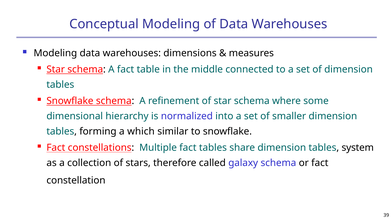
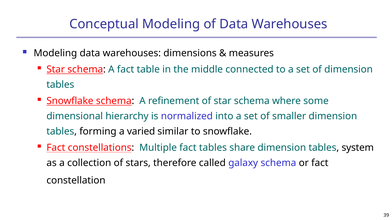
which: which -> varied (141, 132)
